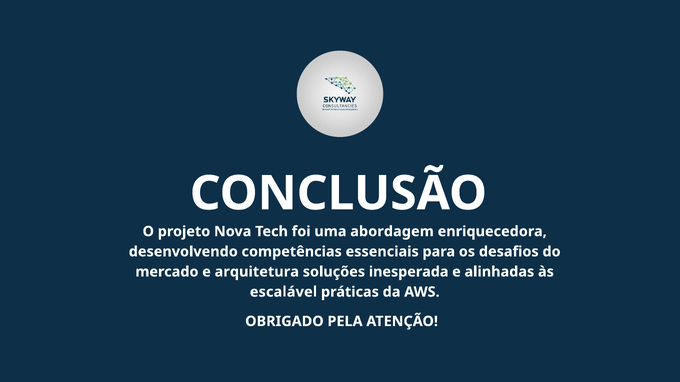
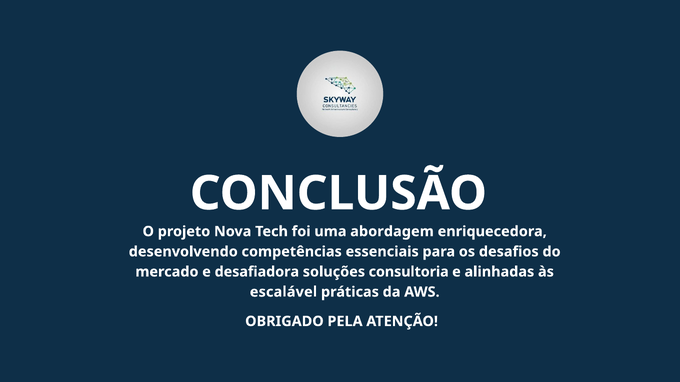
arquitetura: arquitetura -> desafiadora (257, 272)
inesperada: inesperada -> consultoria (409, 272)
